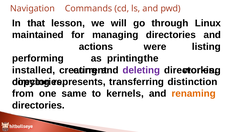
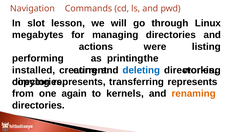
that: that -> slot (36, 23)
maintained: maintained -> megabytes (38, 35)
deleting colour: purple -> blue (141, 70)
transferring distinction: distinction -> represents (192, 82)
same: same -> again (74, 94)
